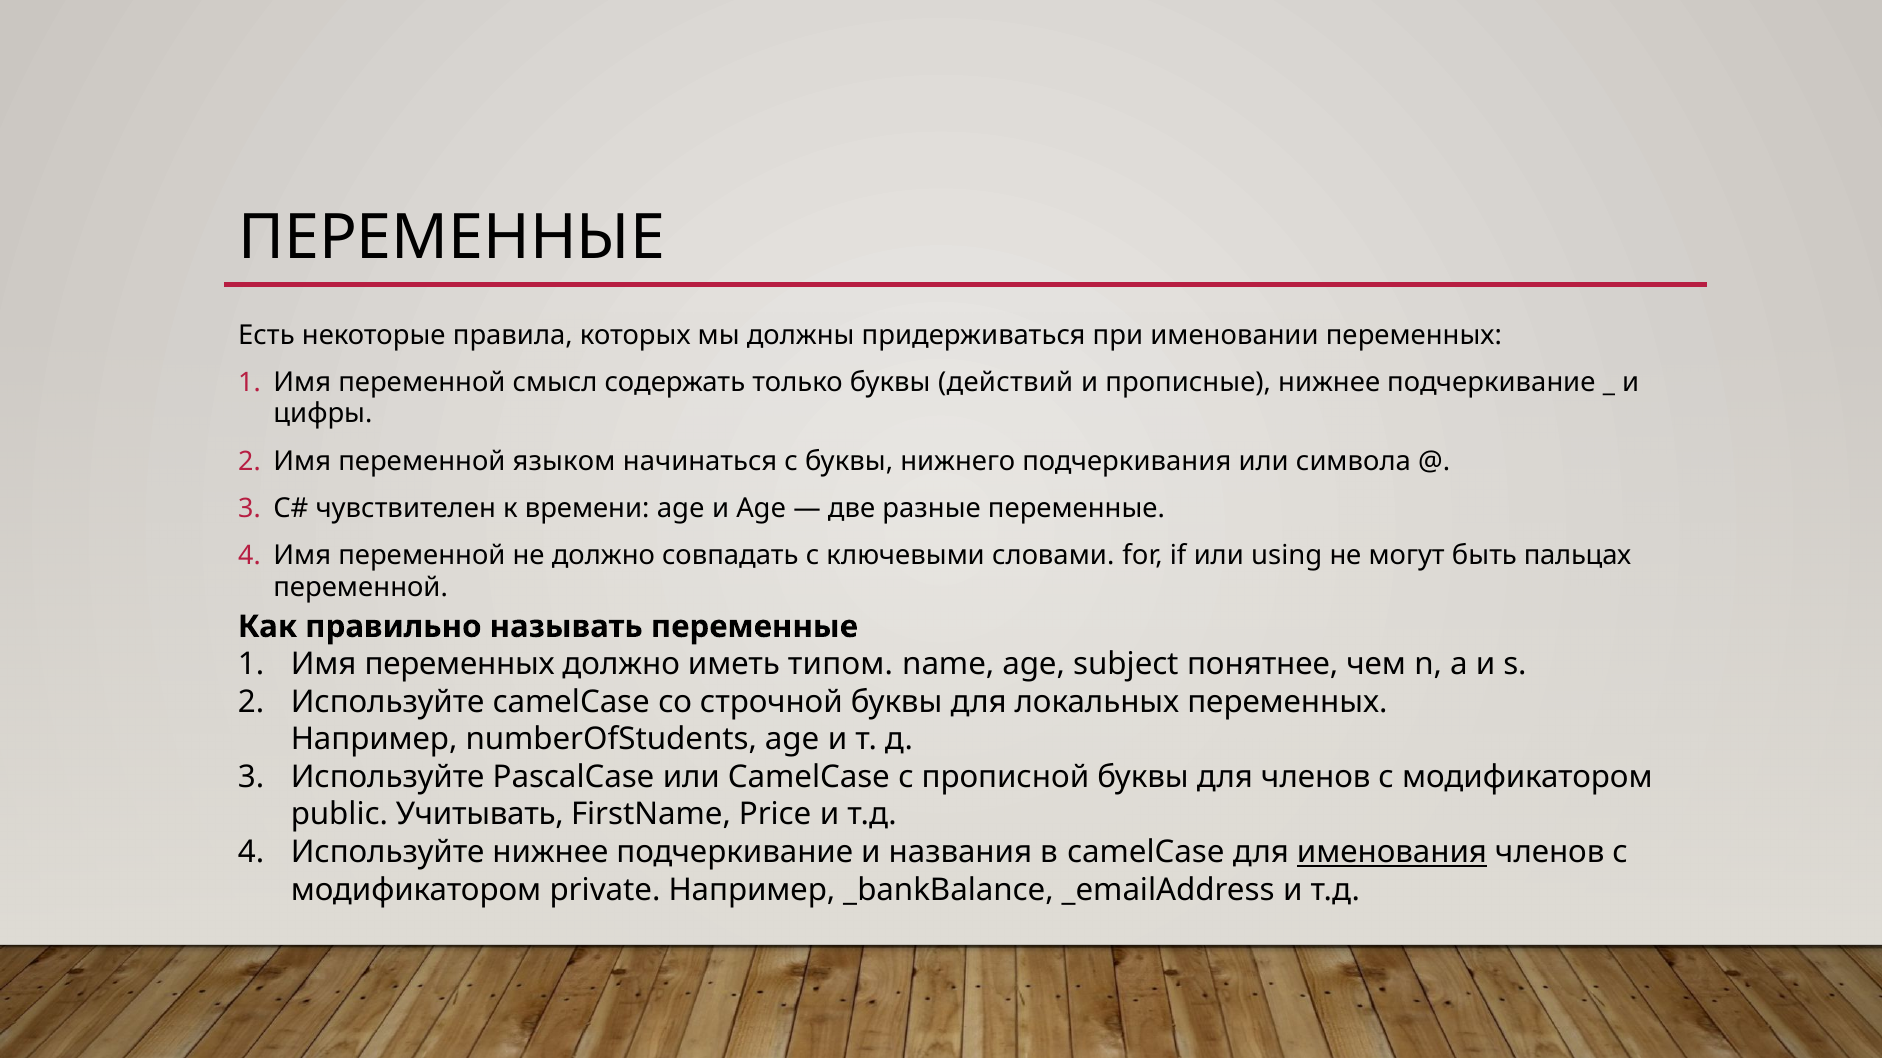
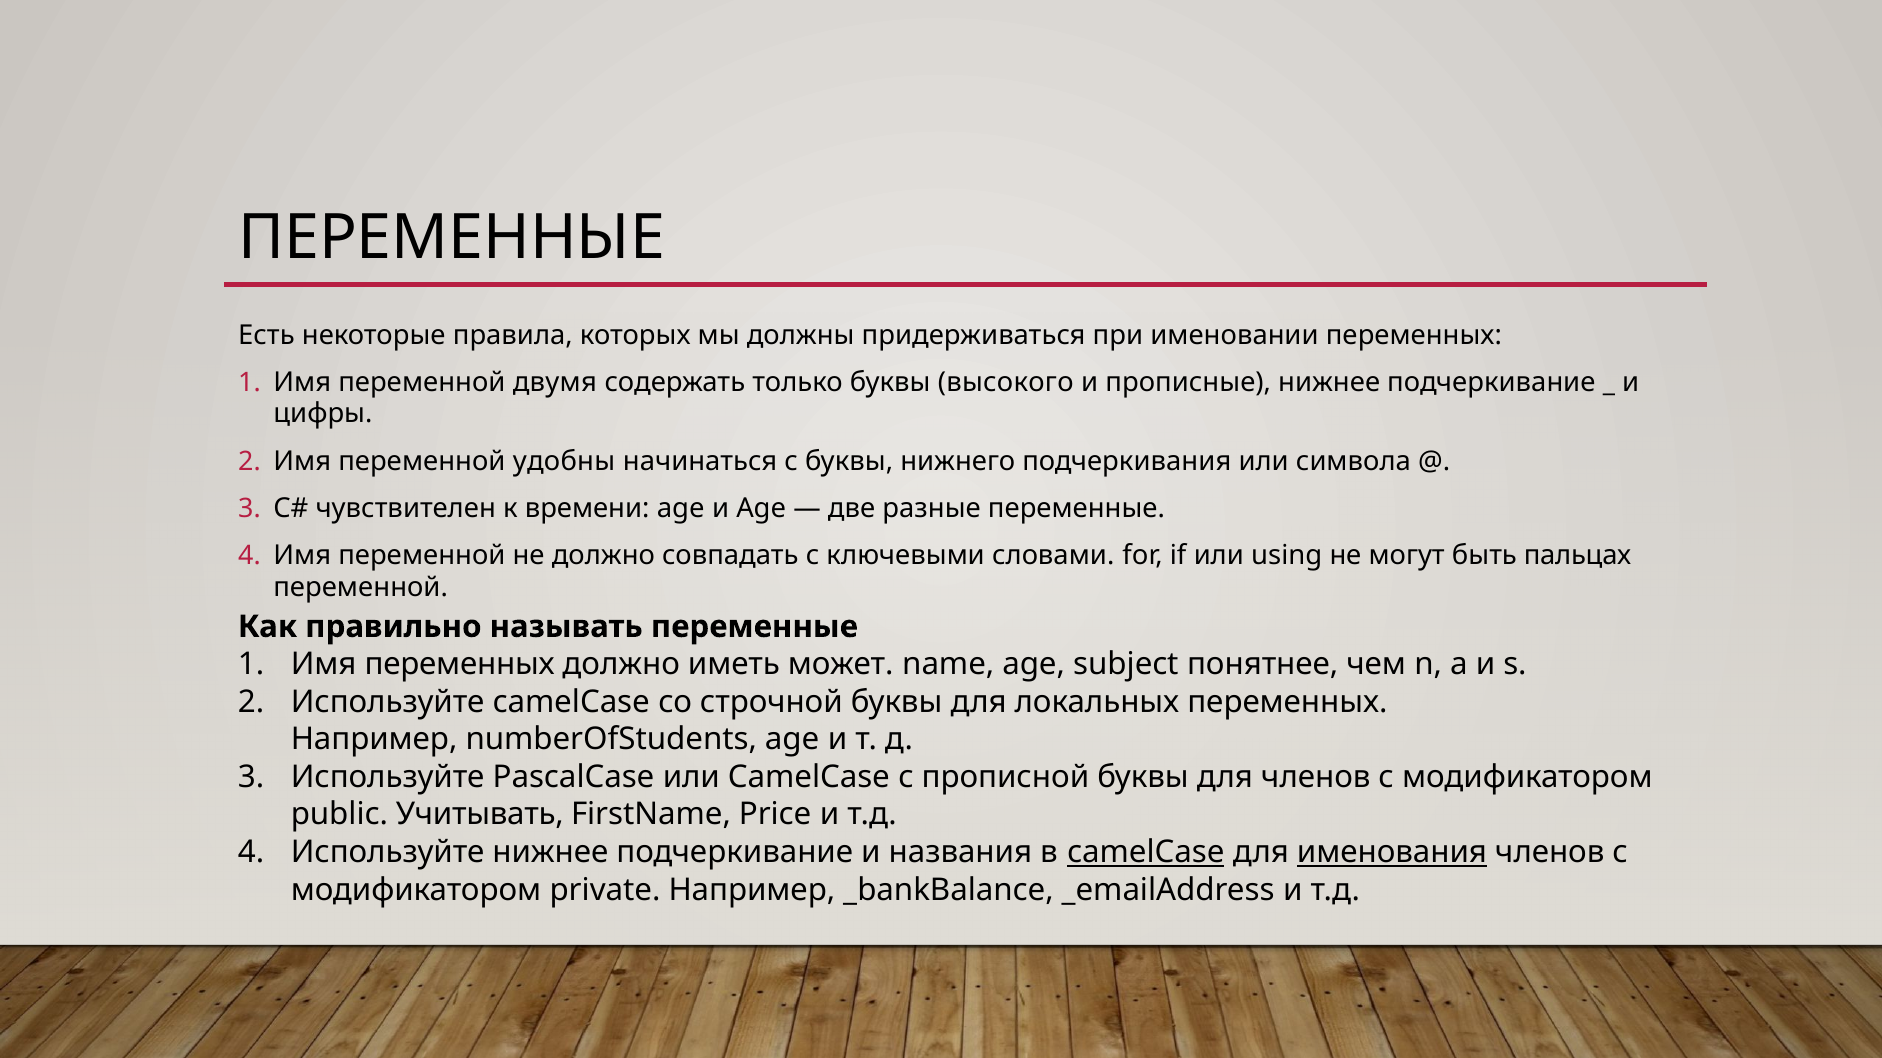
смысл: смысл -> двумя (555, 383)
действий: действий -> высокого (1006, 383)
языком: языком -> удобны (564, 461)
типом: типом -> может (841, 665)
camelCase underline: none -> present (1146, 853)
